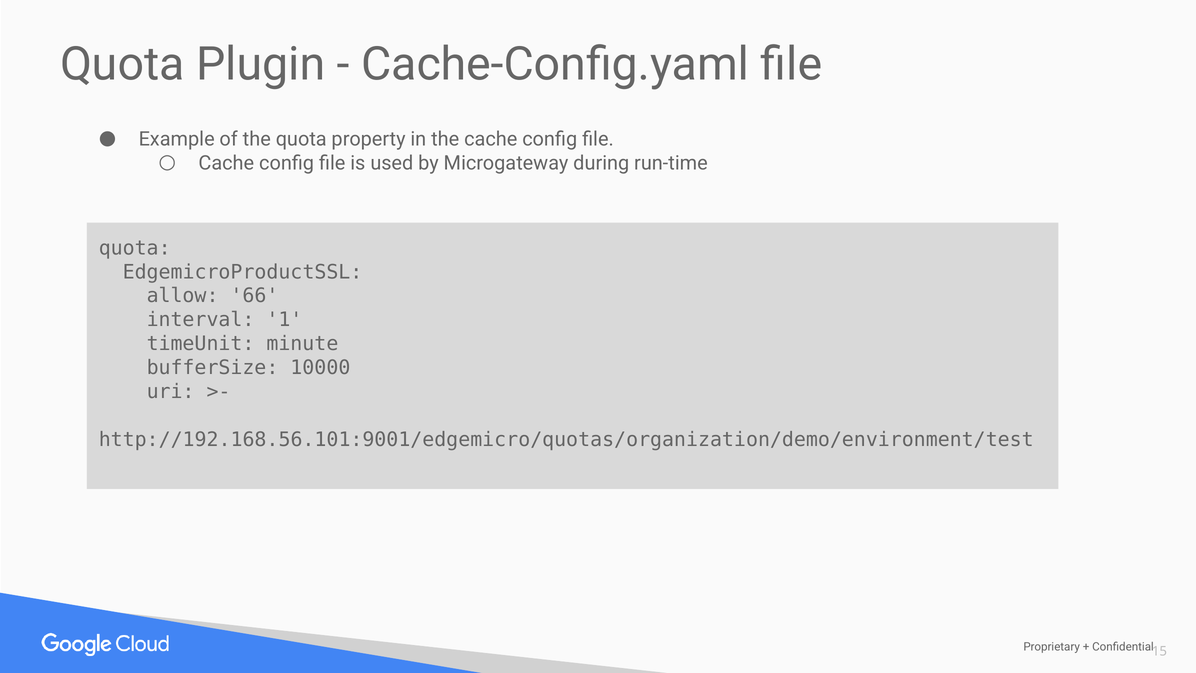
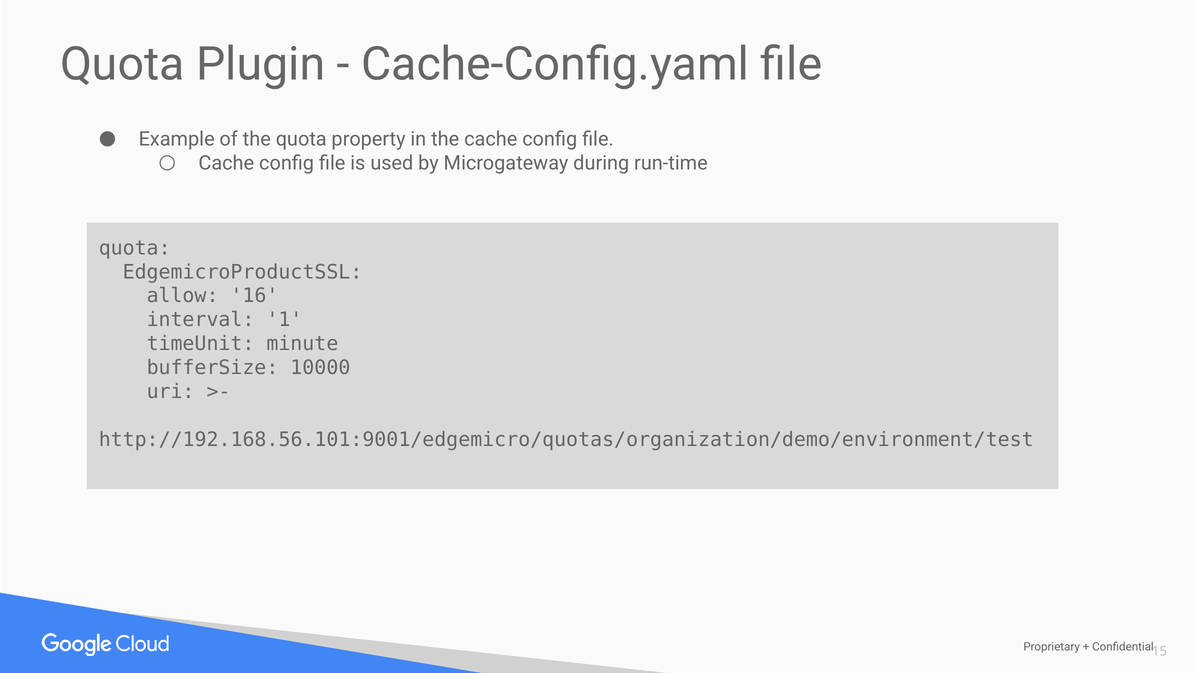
66: 66 -> 16 (254, 296)
